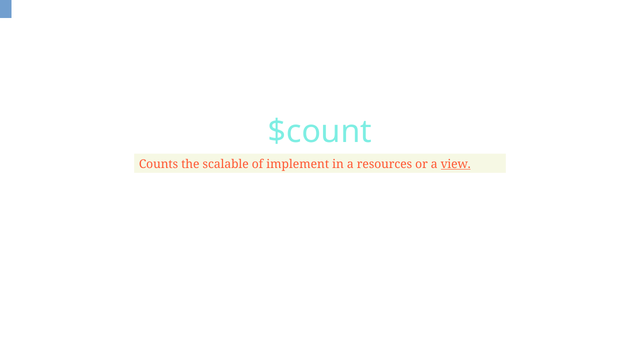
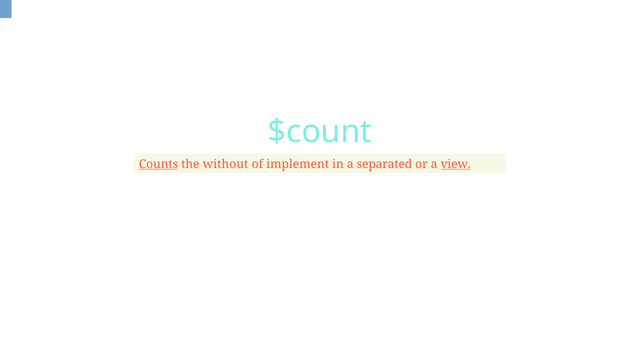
Counts underline: none -> present (159, 164)
scalable: scalable -> without (226, 164)
resources: resources -> separated (385, 164)
